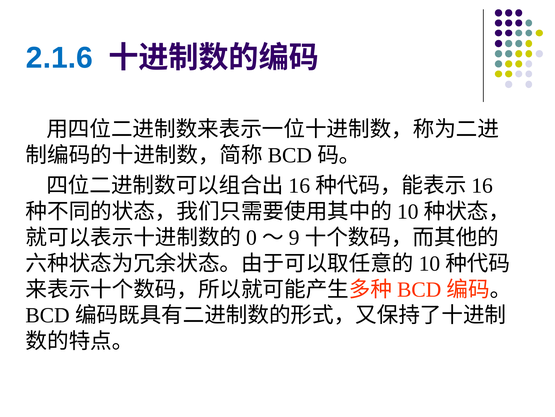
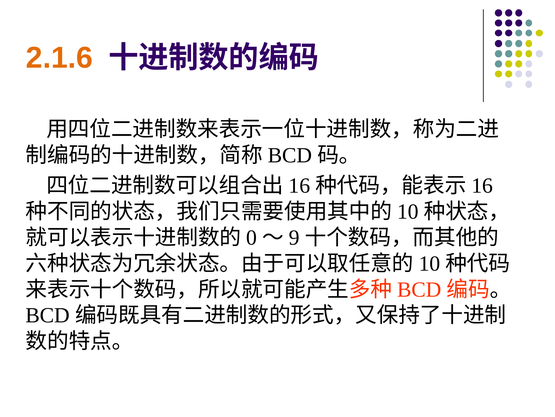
2.1.6 colour: blue -> orange (59, 58)
